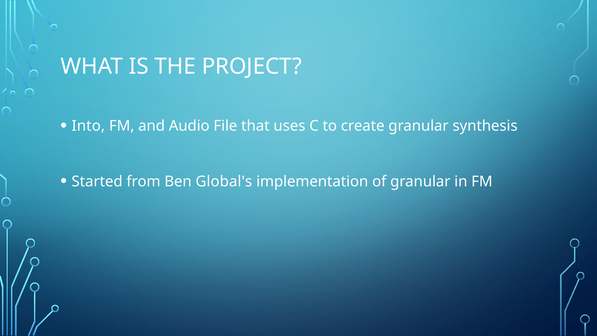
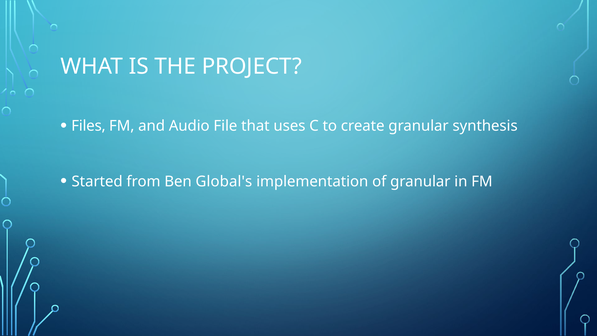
Into: Into -> Files (88, 126)
